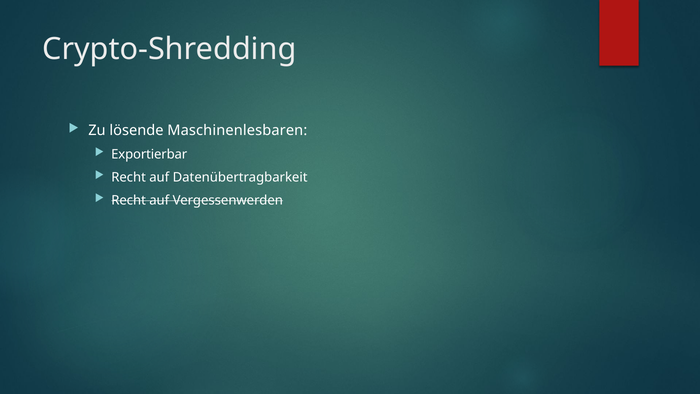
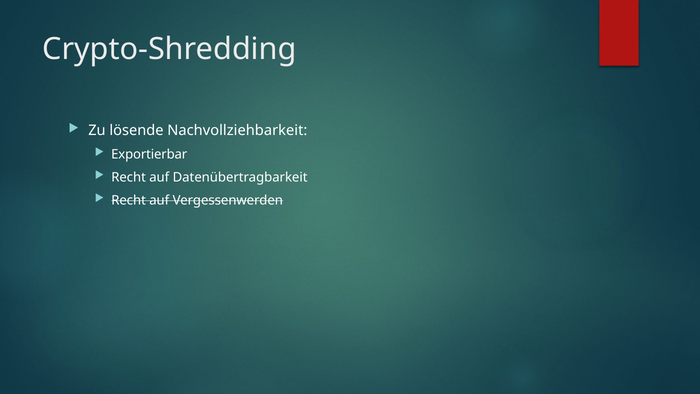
Maschinenlesbaren: Maschinenlesbaren -> Nachvollziehbarkeit (237, 130)
